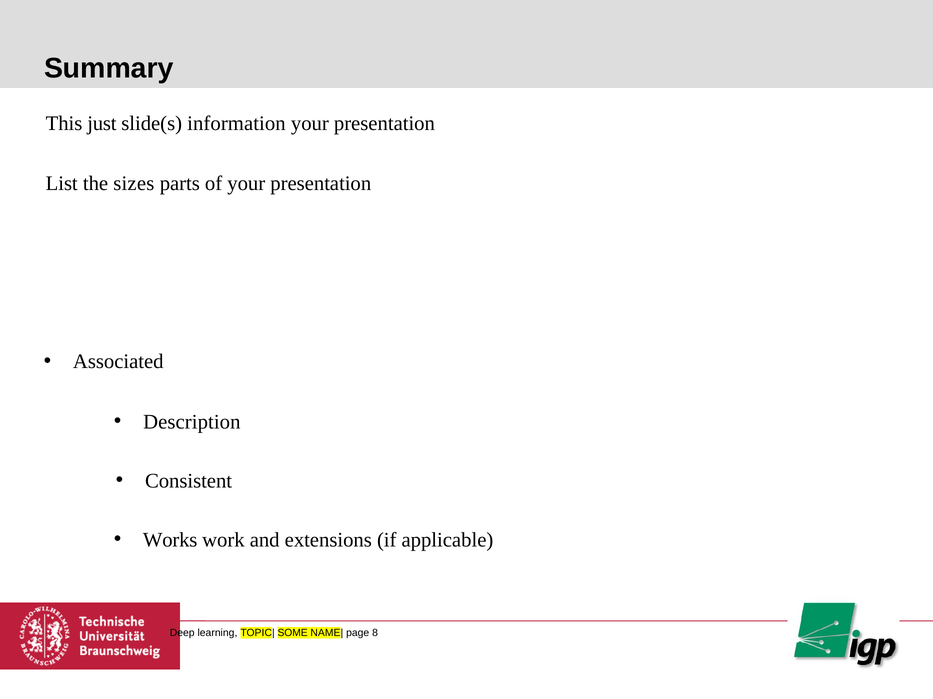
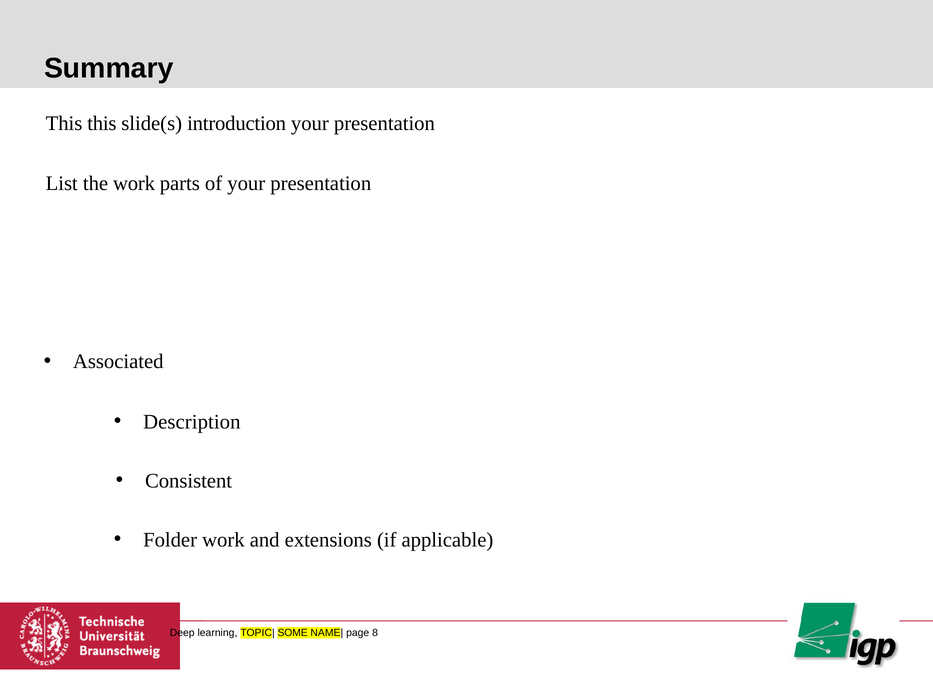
This just: just -> this (102, 123)
information: information -> introduction (237, 123)
the sizes: sizes -> work (134, 184)
Works: Works -> Folder (170, 540)
